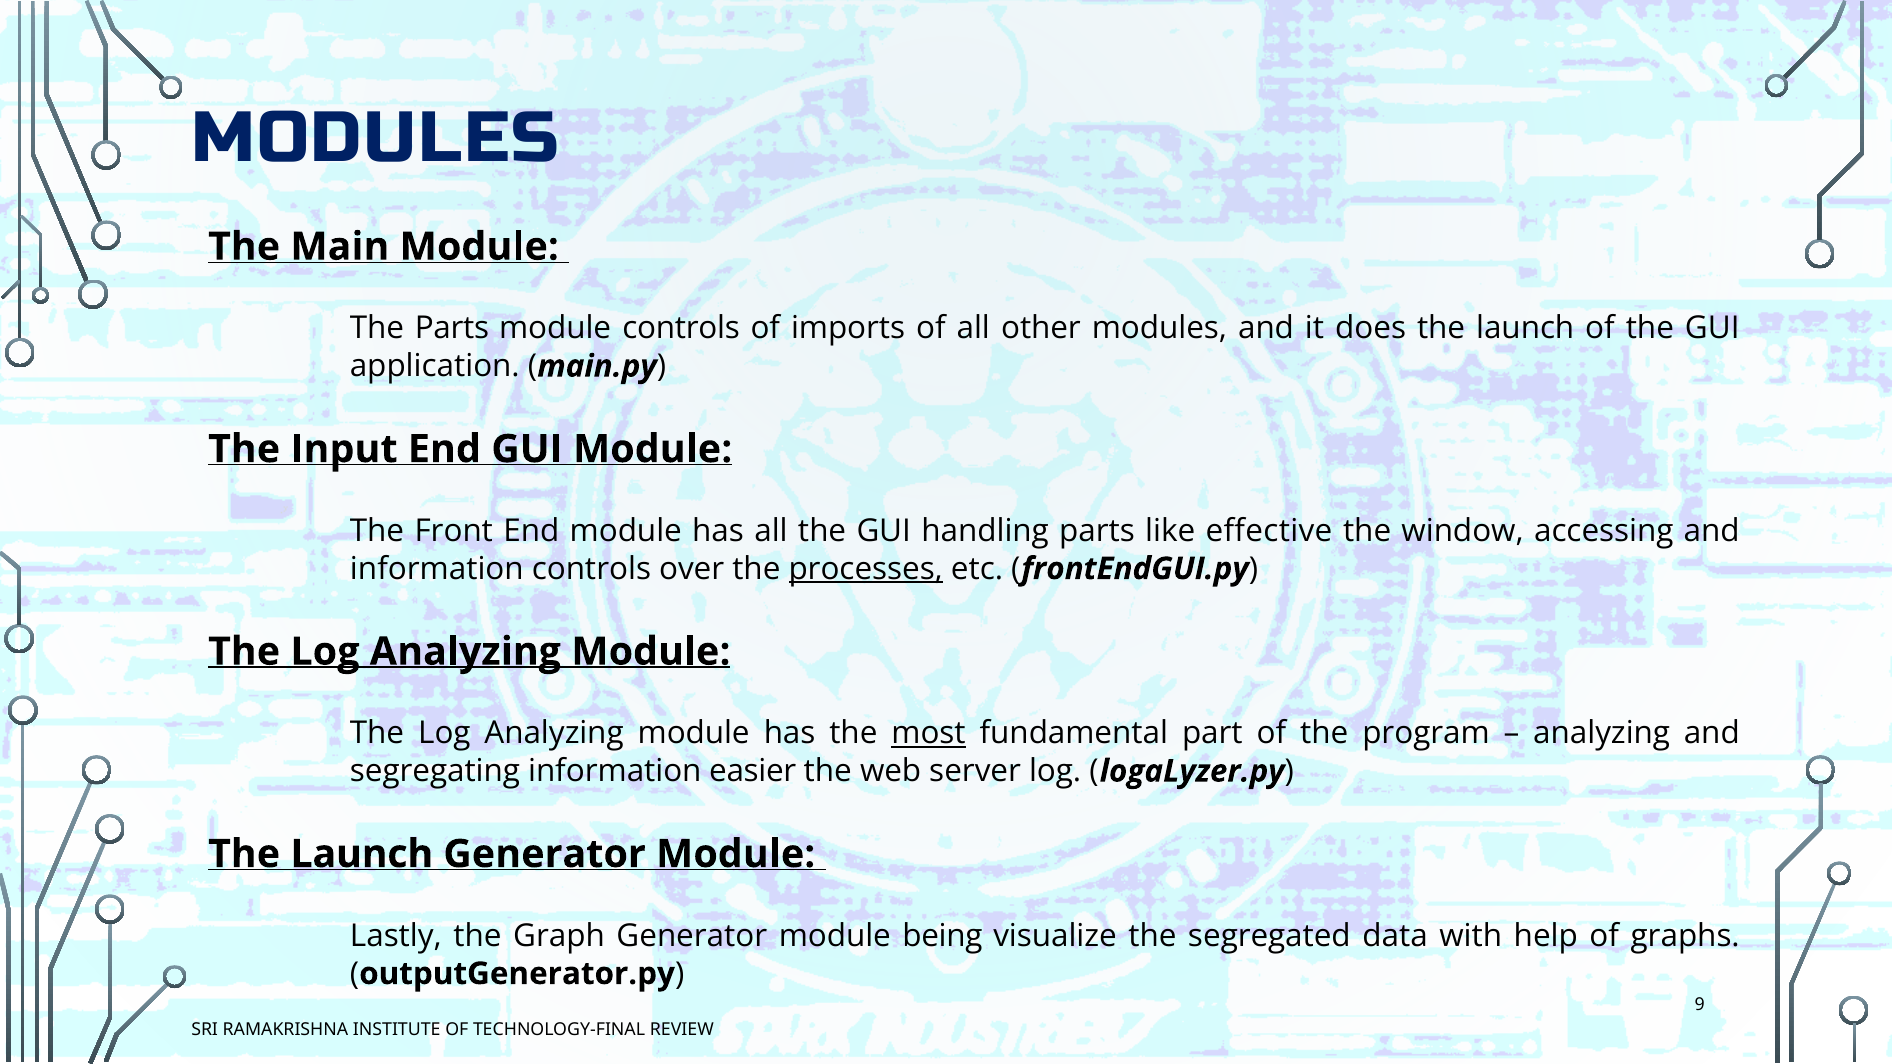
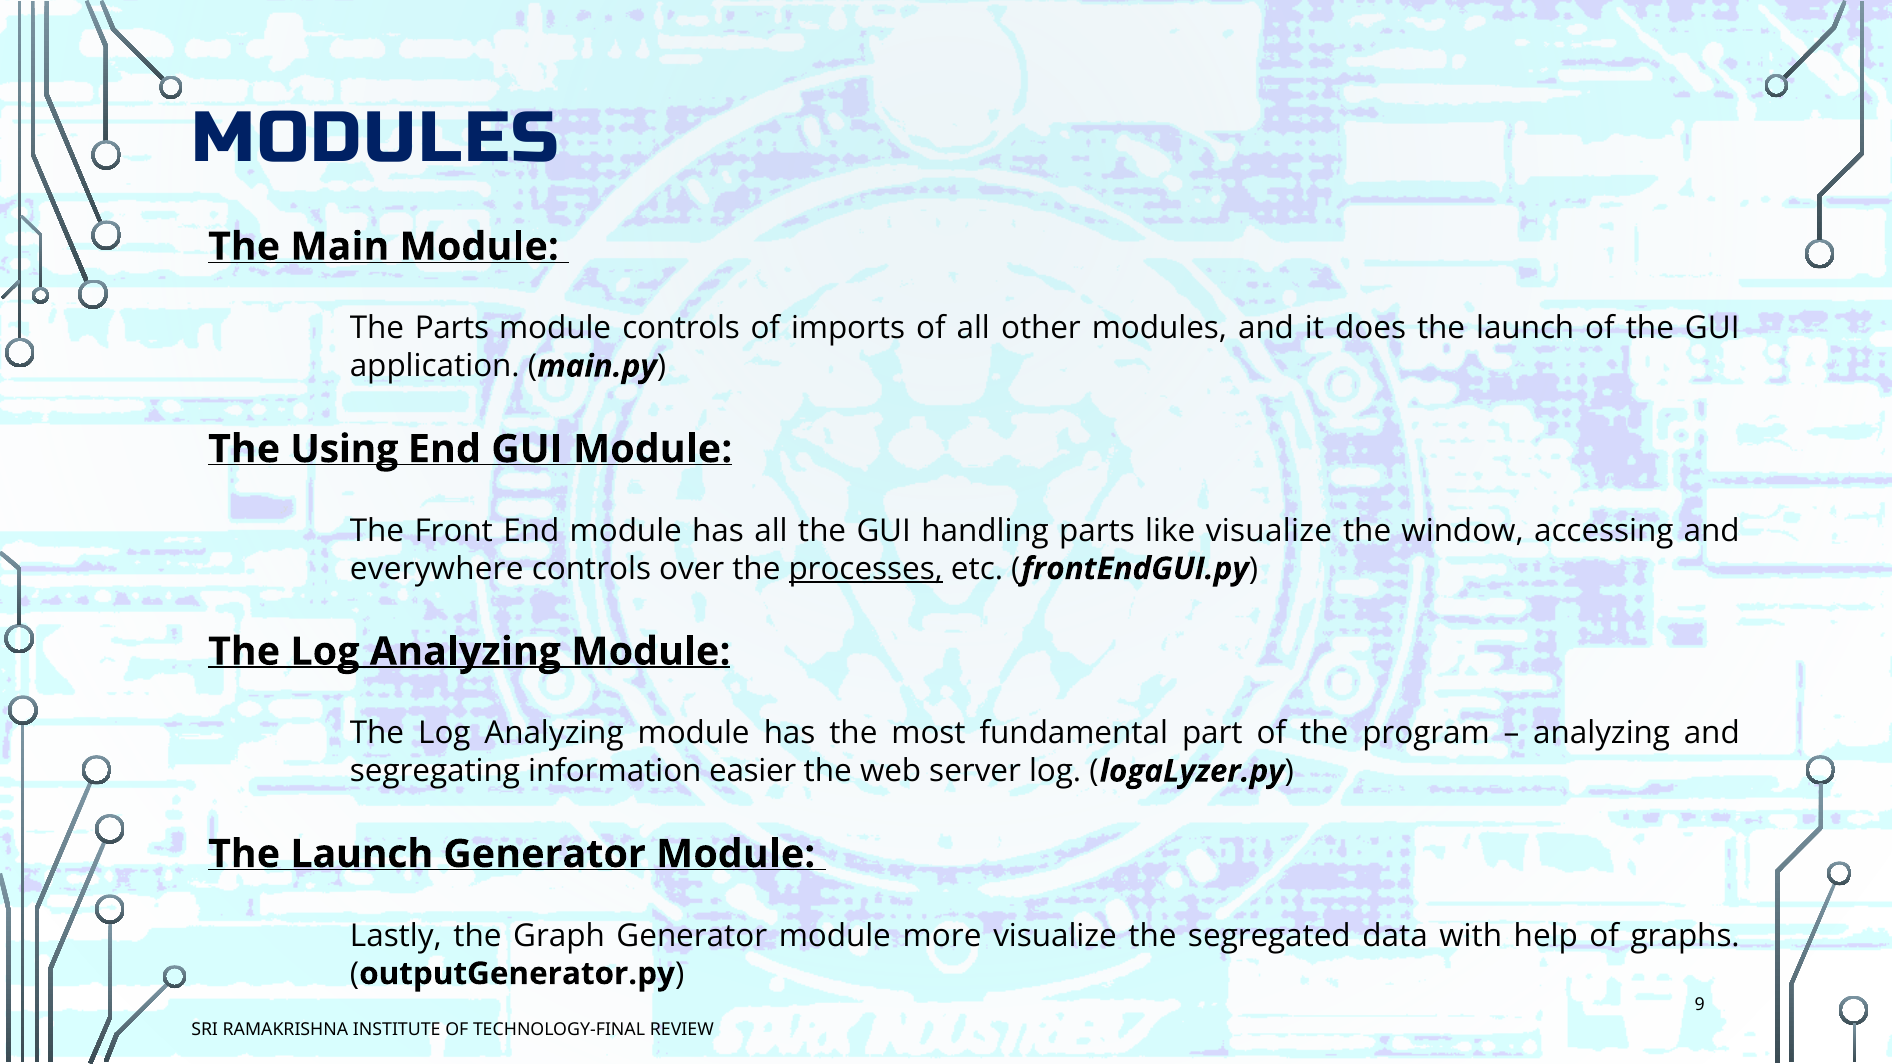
Input: Input -> Using (344, 449)
like effective: effective -> visualize (1269, 531)
information: information -> everywhere (437, 569)
most underline: present -> none (929, 734)
being: being -> more (942, 936)
